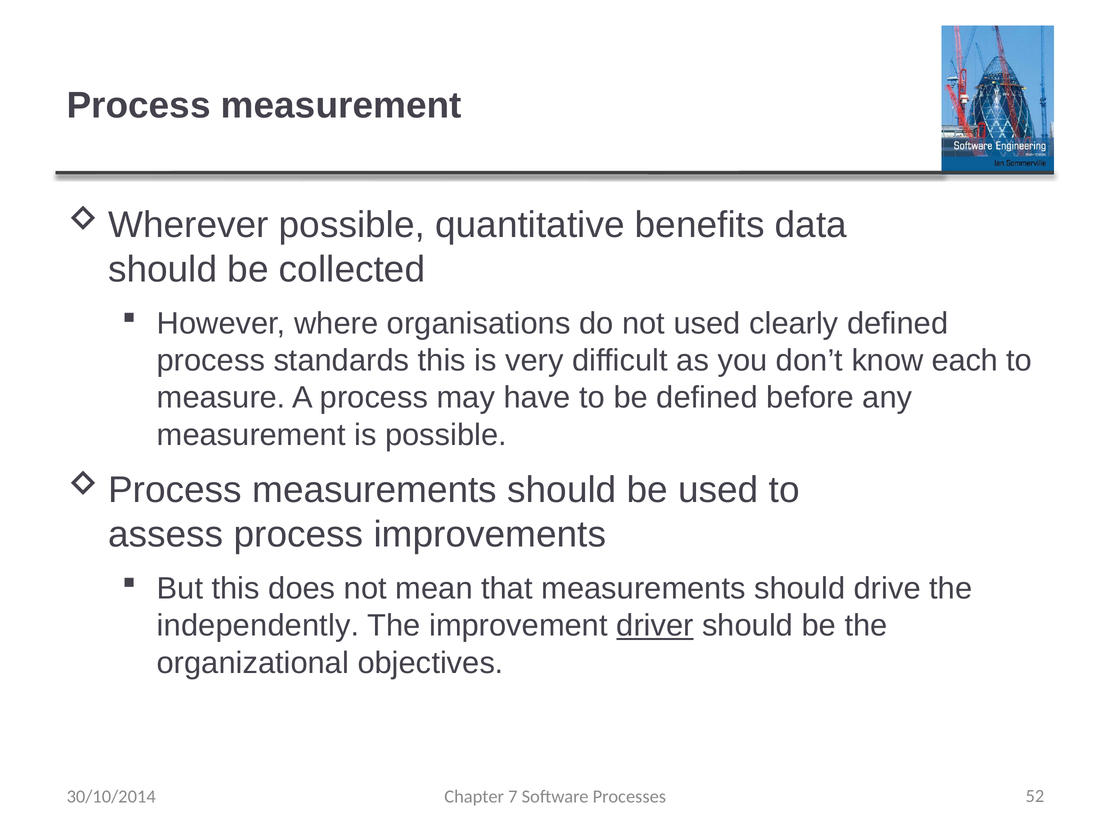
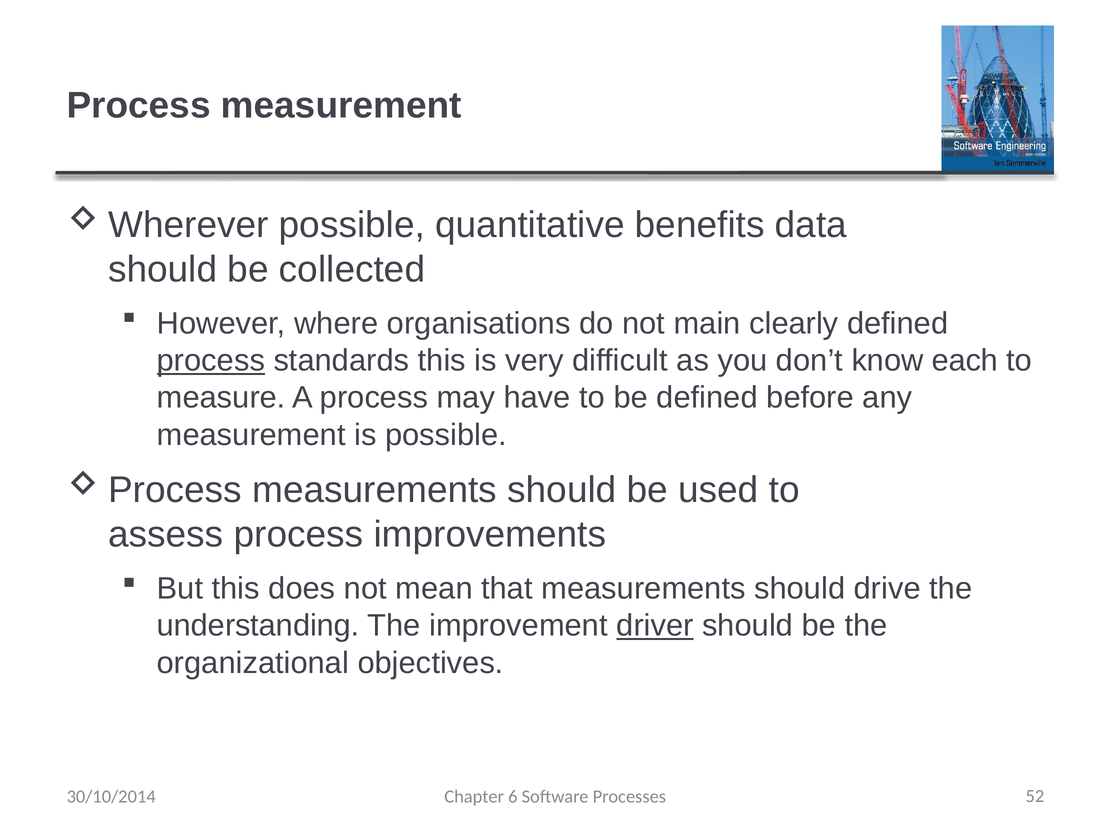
not used: used -> main (707, 323)
process underline: none -> present (211, 360)
independently: independently -> understanding (258, 625)
7: 7 -> 6 (513, 796)
